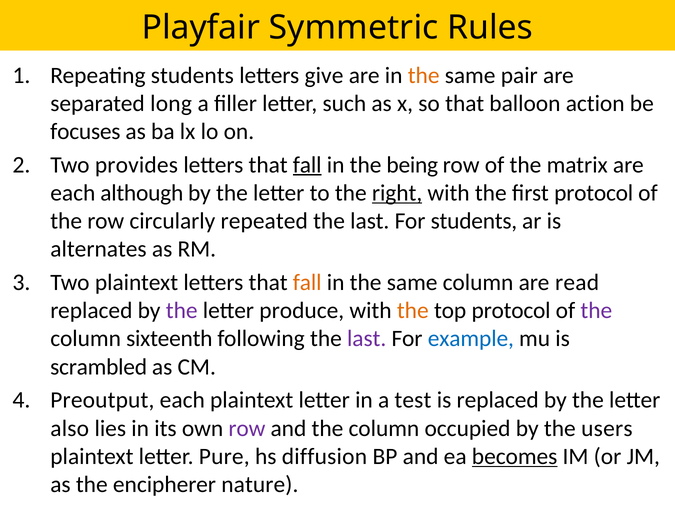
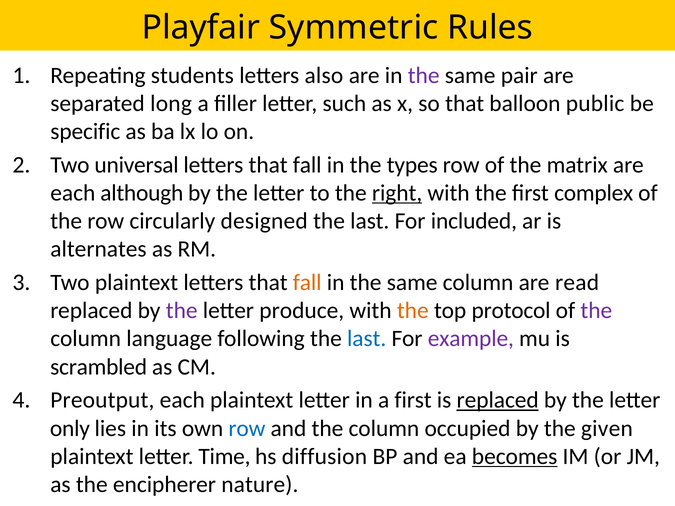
give: give -> also (324, 75)
the colour: orange -> purple (424, 75)
action: action -> public (595, 103)
focuses: focuses -> specific (85, 132)
provides: provides -> universal (137, 165)
fall underline: present -> none (307, 165)
being: being -> types (412, 165)
first protocol: protocol -> complex (594, 193)
repeated: repeated -> designed (264, 221)
For students: students -> included (474, 221)
sixteenth: sixteenth -> language (169, 339)
last colour: purple -> blue (367, 339)
example colour: blue -> purple (471, 339)
a test: test -> first (413, 400)
replaced underline: none -> present (498, 400)
also: also -> only (70, 429)
row colour: purple -> blue (247, 429)
users: users -> given (607, 429)
Pure: Pure -> Time (224, 457)
